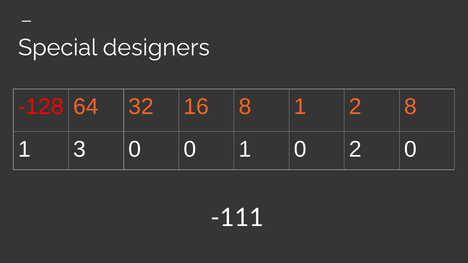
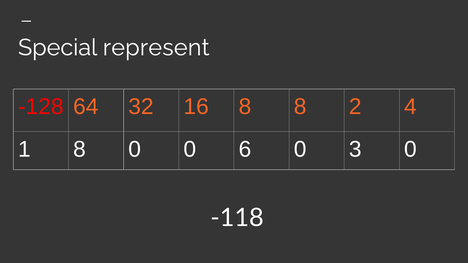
designers: designers -> represent (156, 48)
16 8 1: 1 -> 8 (300, 107)
2 8: 8 -> 4 (410, 107)
1 3: 3 -> 8 (79, 149)
0 1: 1 -> 6 (245, 149)
0 2: 2 -> 3 (355, 149)
-111: -111 -> -118 (237, 218)
